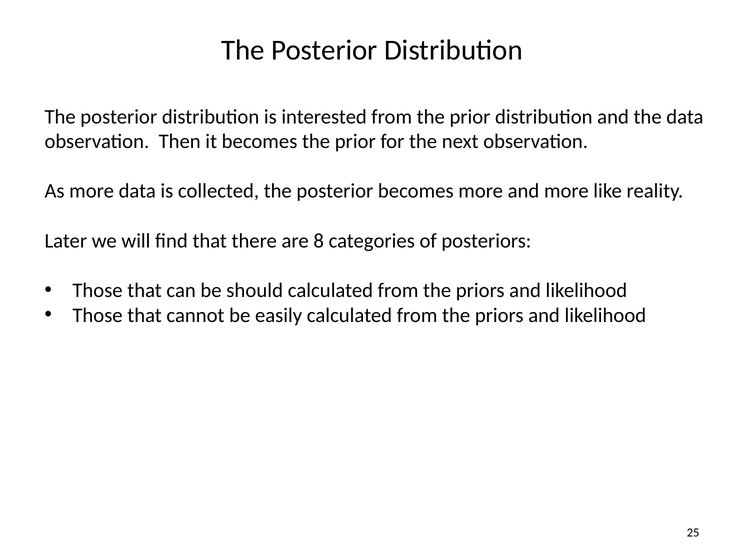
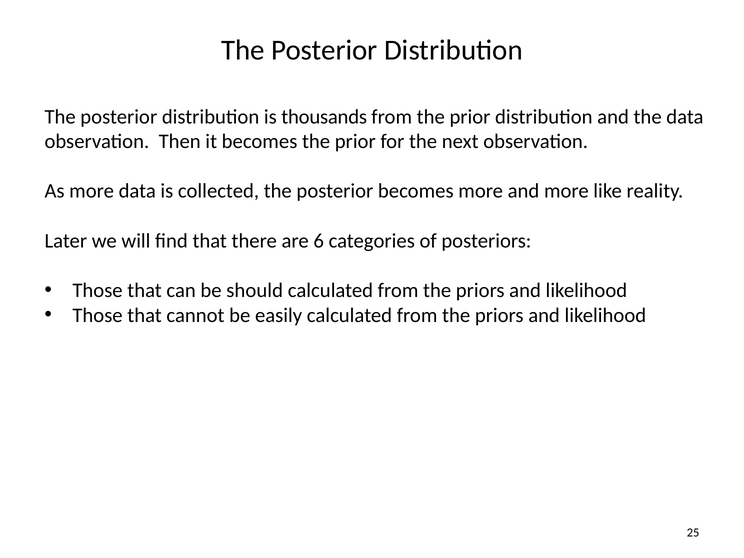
interested: interested -> thousands (324, 117)
8: 8 -> 6 (319, 241)
